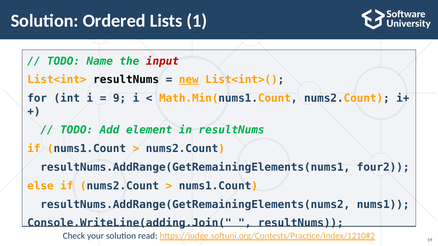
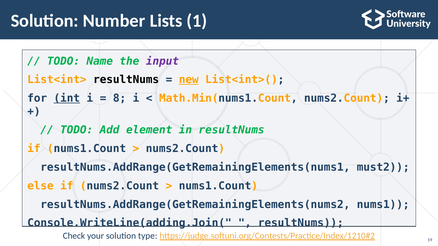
Ordered: Ordered -> Number (114, 21)
input colour: red -> purple (162, 61)
int underline: none -> present (67, 98)
9: 9 -> 8 (120, 98)
four2: four2 -> must2 (383, 167)
read: read -> type (148, 236)
